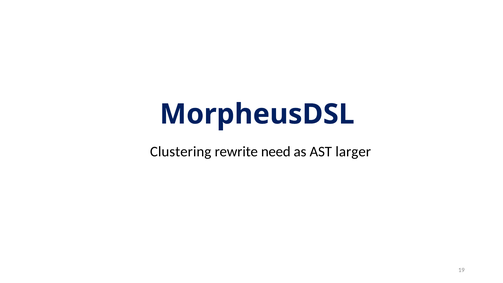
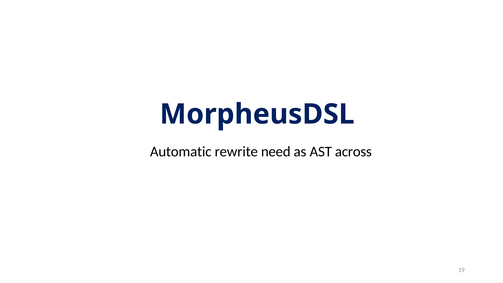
Clustering: Clustering -> Automatic (181, 152)
larger: larger -> across (353, 152)
